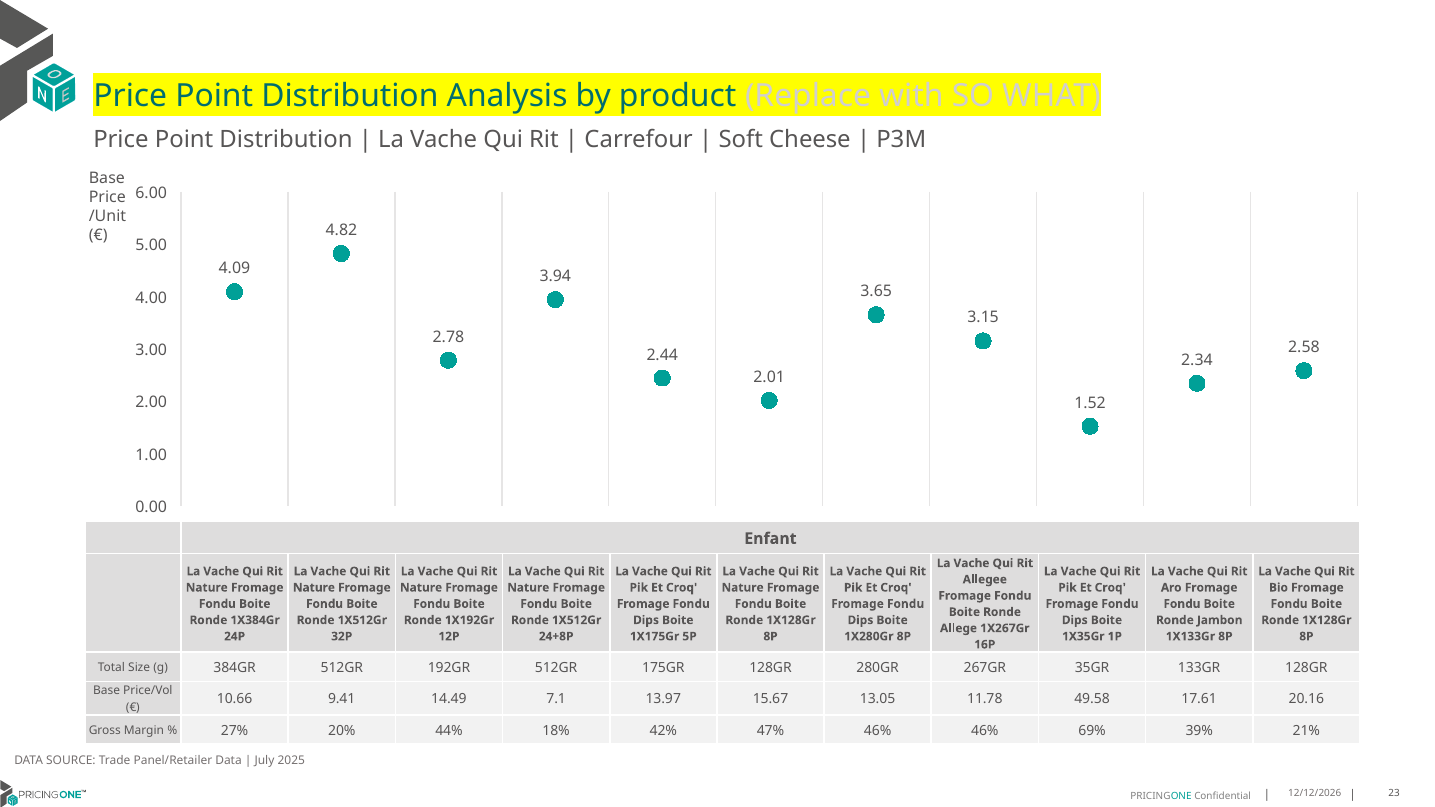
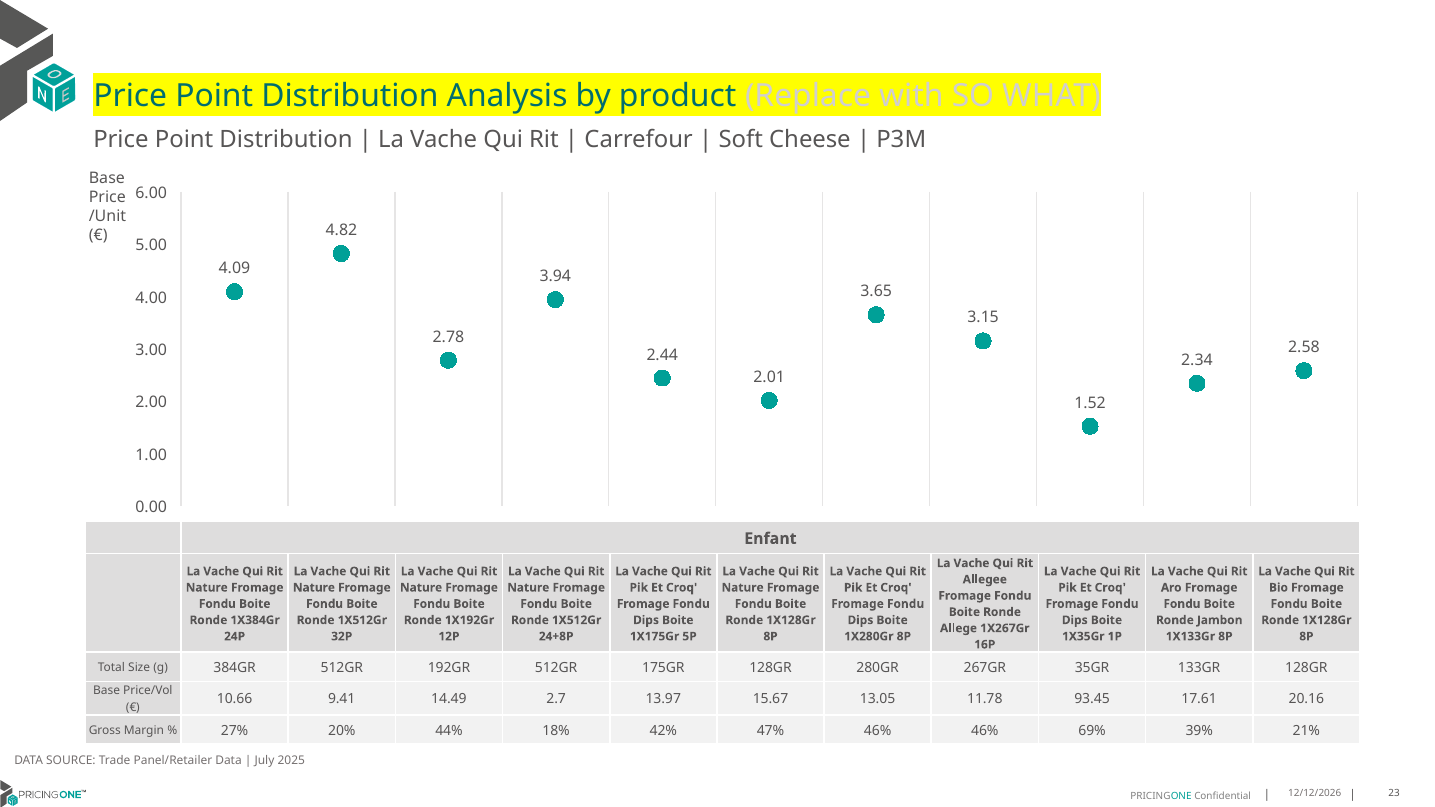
7.1: 7.1 -> 2.7 (556, 699)
49.58: 49.58 -> 93.45 (1092, 699)
